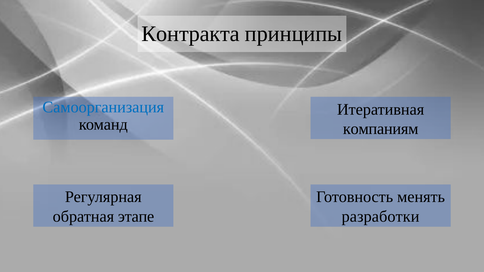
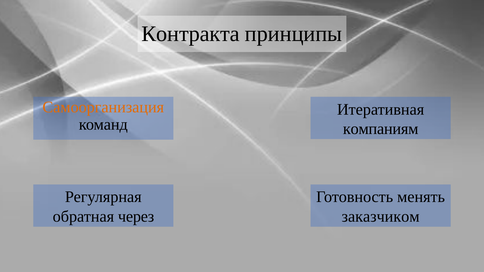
Самоорганизация colour: blue -> orange (103, 107)
этапе: этапе -> через (136, 217)
разработки: разработки -> заказчиком (381, 217)
